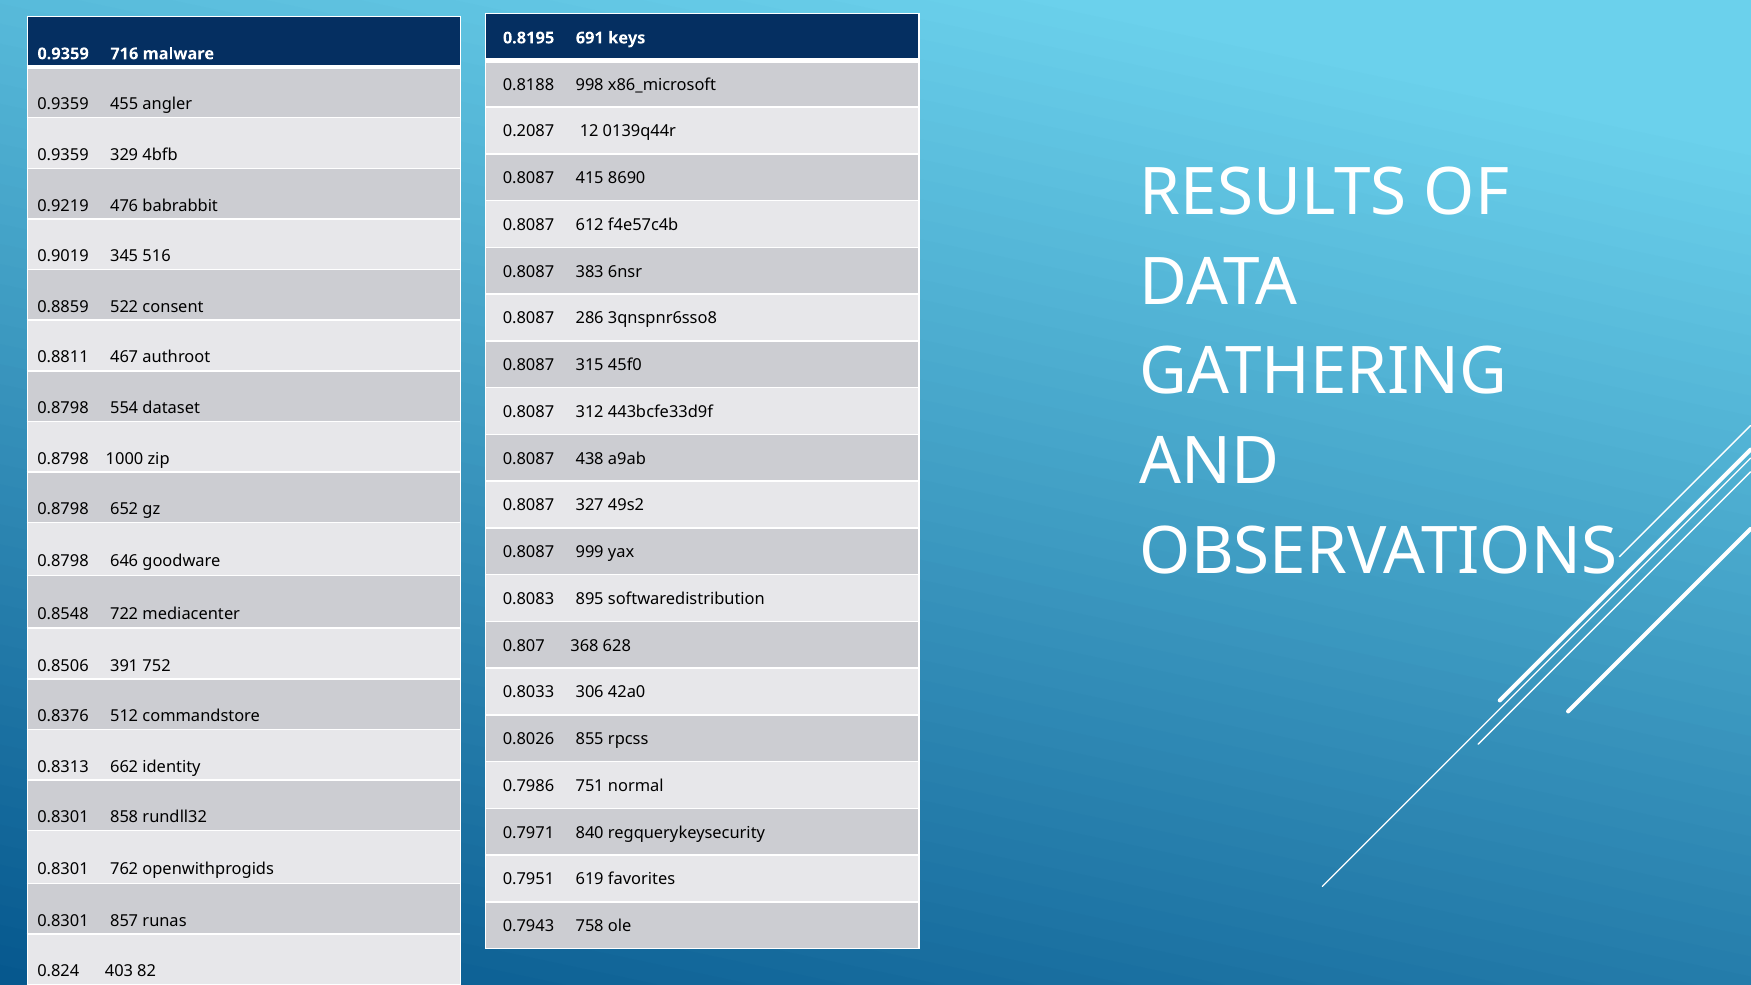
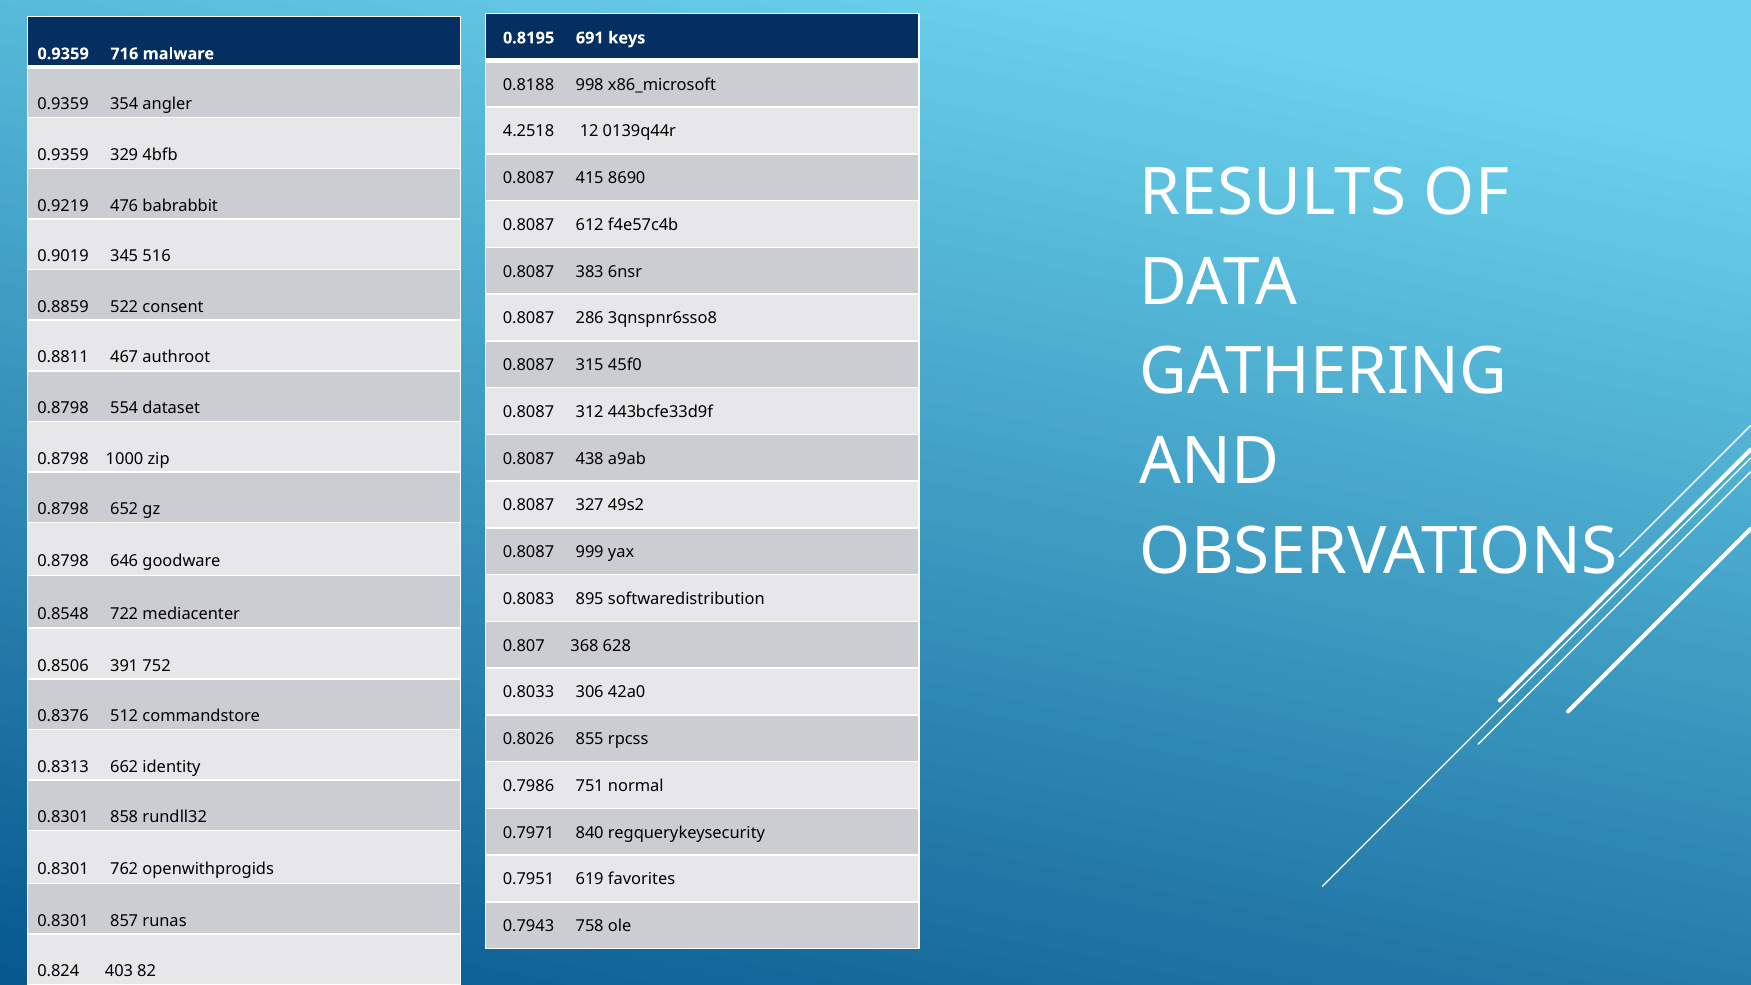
455: 455 -> 354 (124, 104)
0.2087: 0.2087 -> 4.2518 (529, 131)
